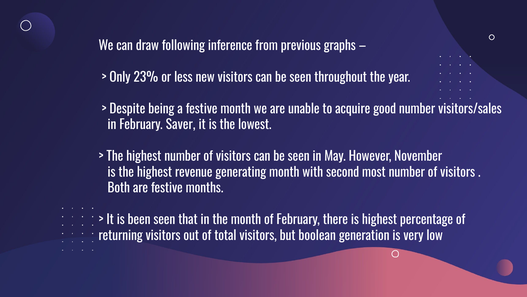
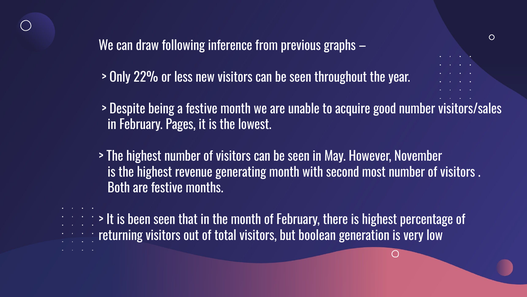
23%: 23% -> 22% (146, 77)
Saver: Saver -> Pages (181, 125)
